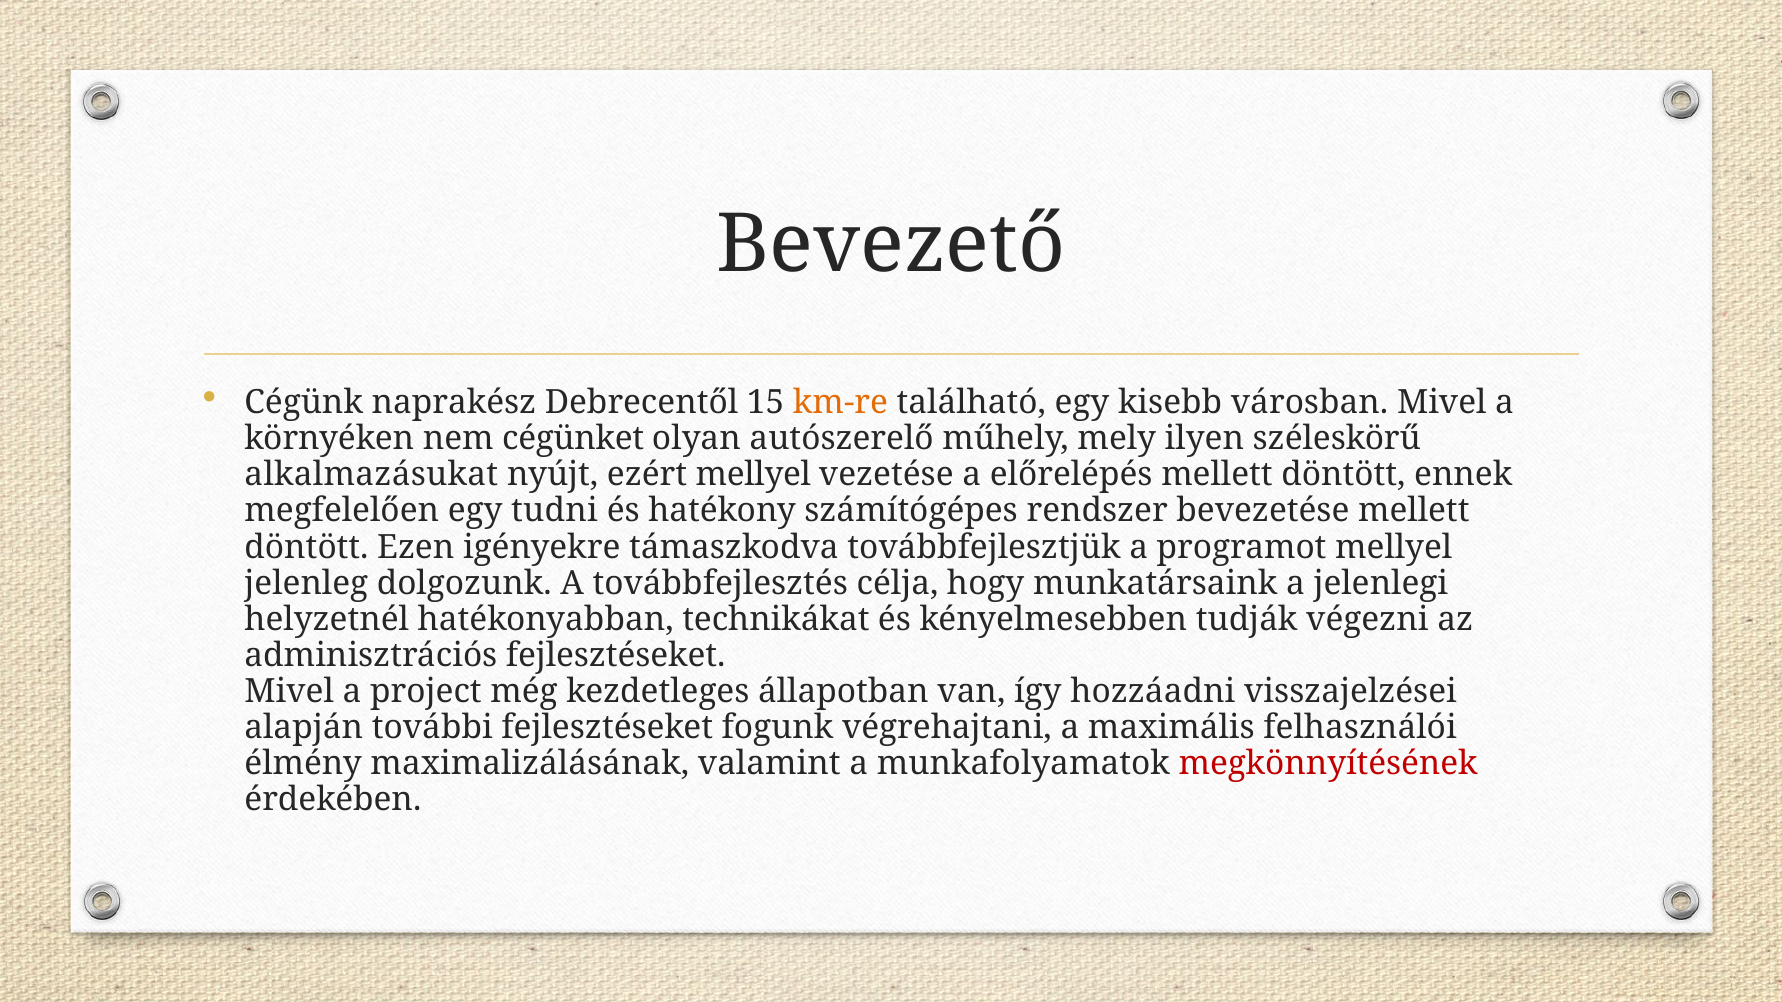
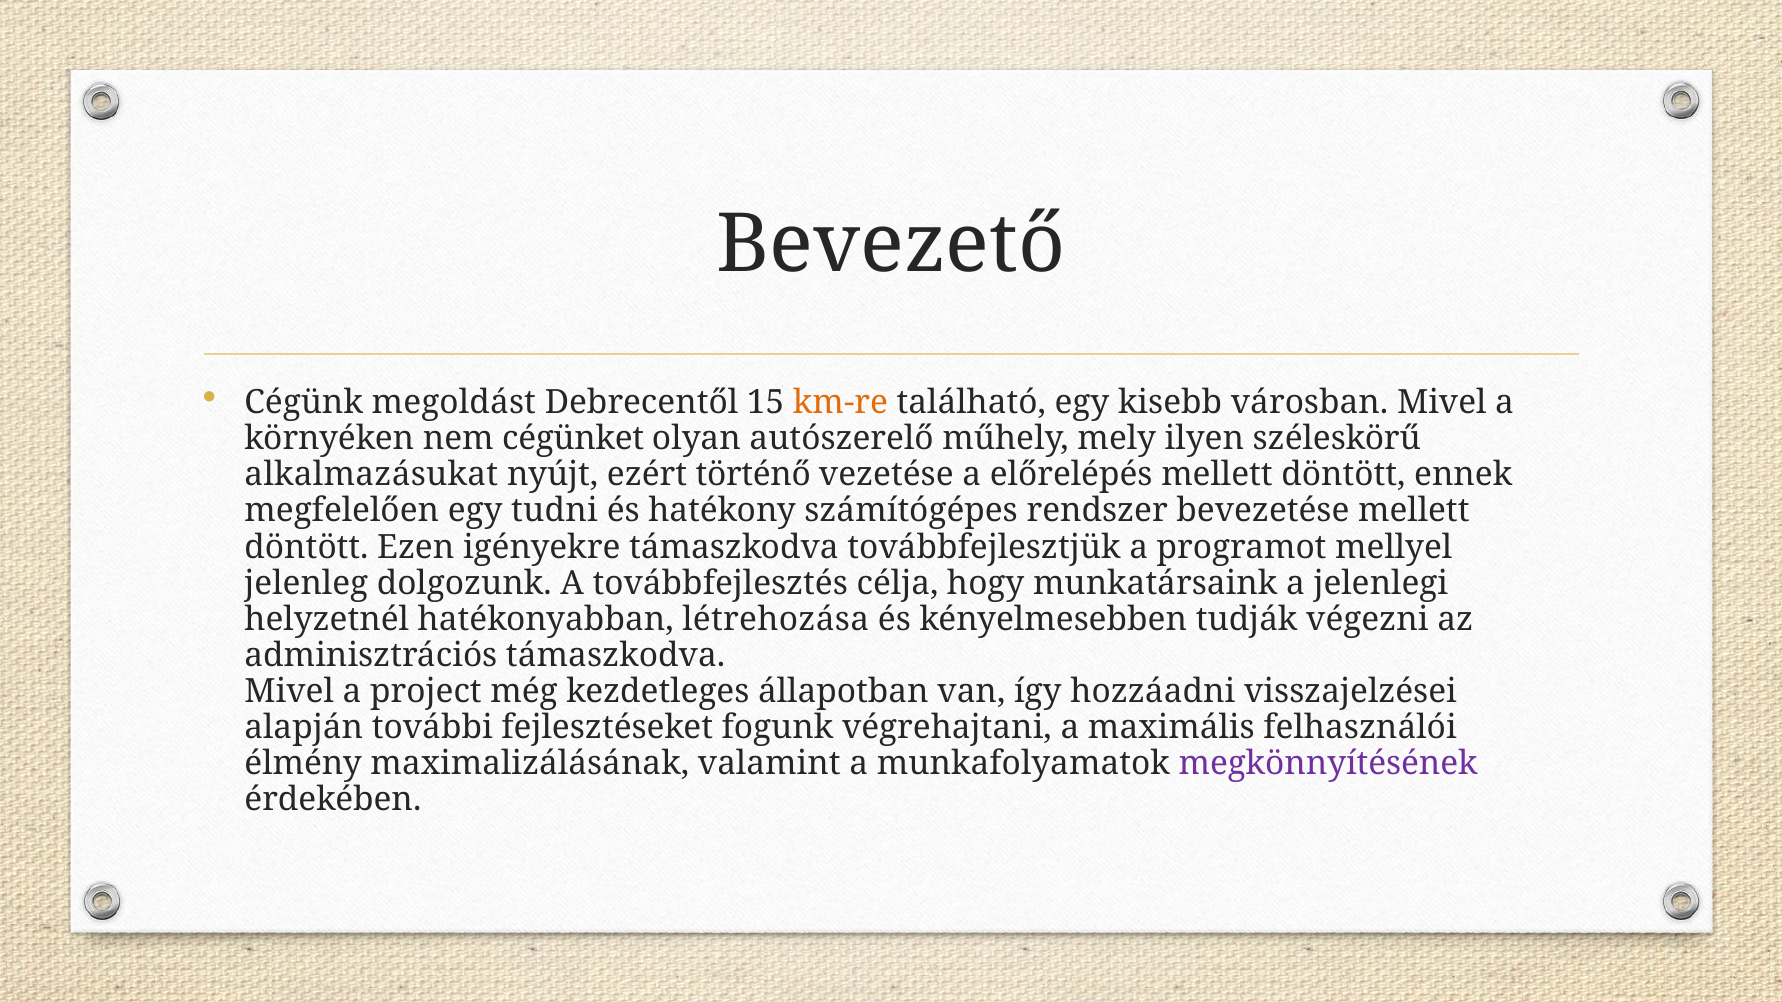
naprakész: naprakész -> megoldást (454, 403)
ezért mellyel: mellyel -> történő (753, 475)
technikákat: technikákat -> létrehozása (776, 619)
adminisztrációs fejlesztéseket: fejlesztéseket -> támaszkodva (616, 655)
megkönnyítésének colour: red -> purple (1328, 764)
